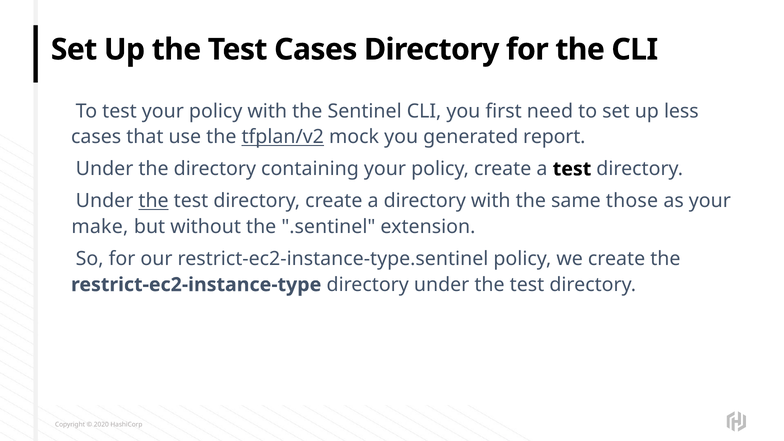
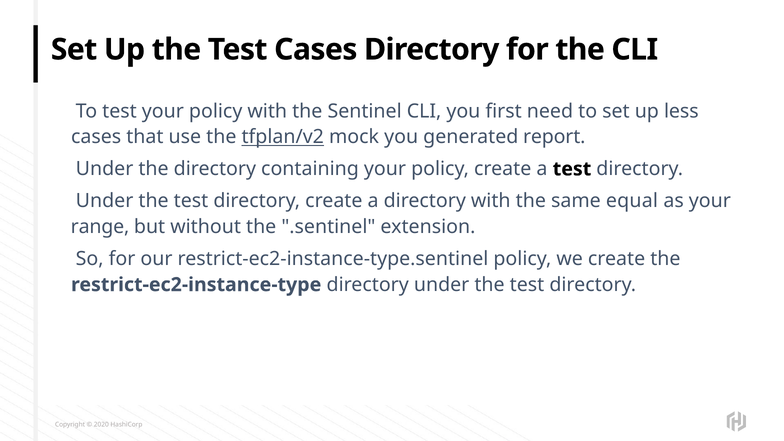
the underline: present -> none (154, 201)
those: those -> equal (632, 201)
make: make -> range (100, 227)
